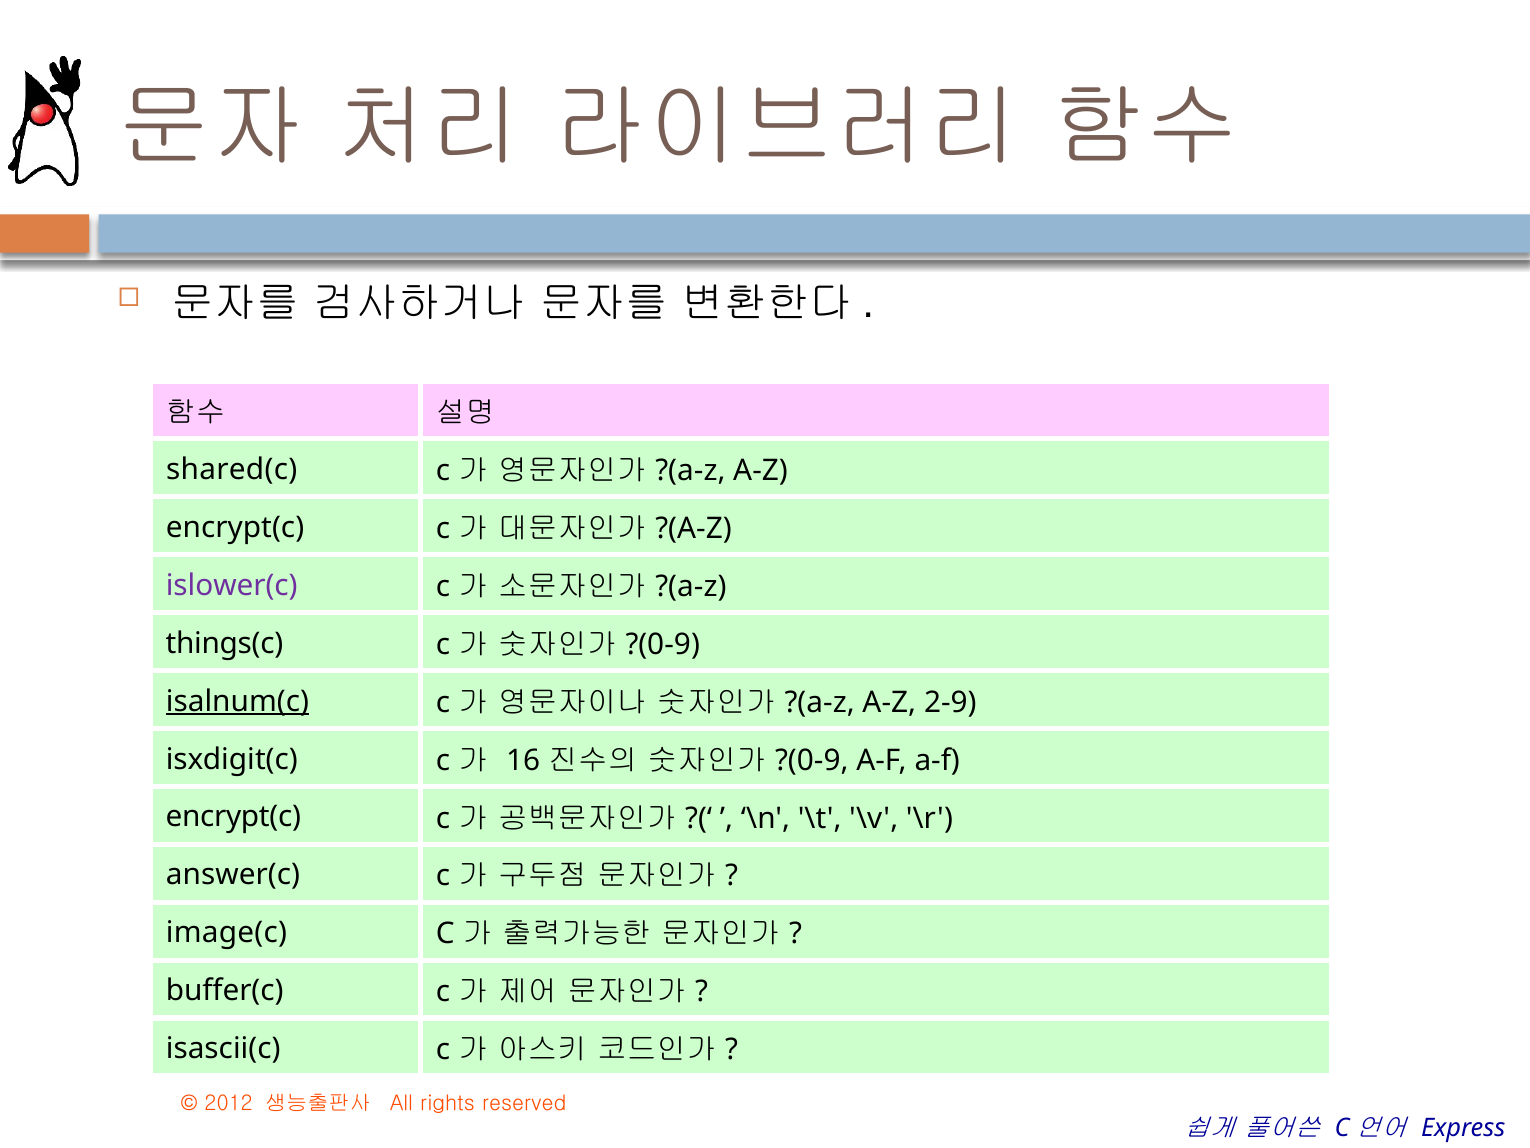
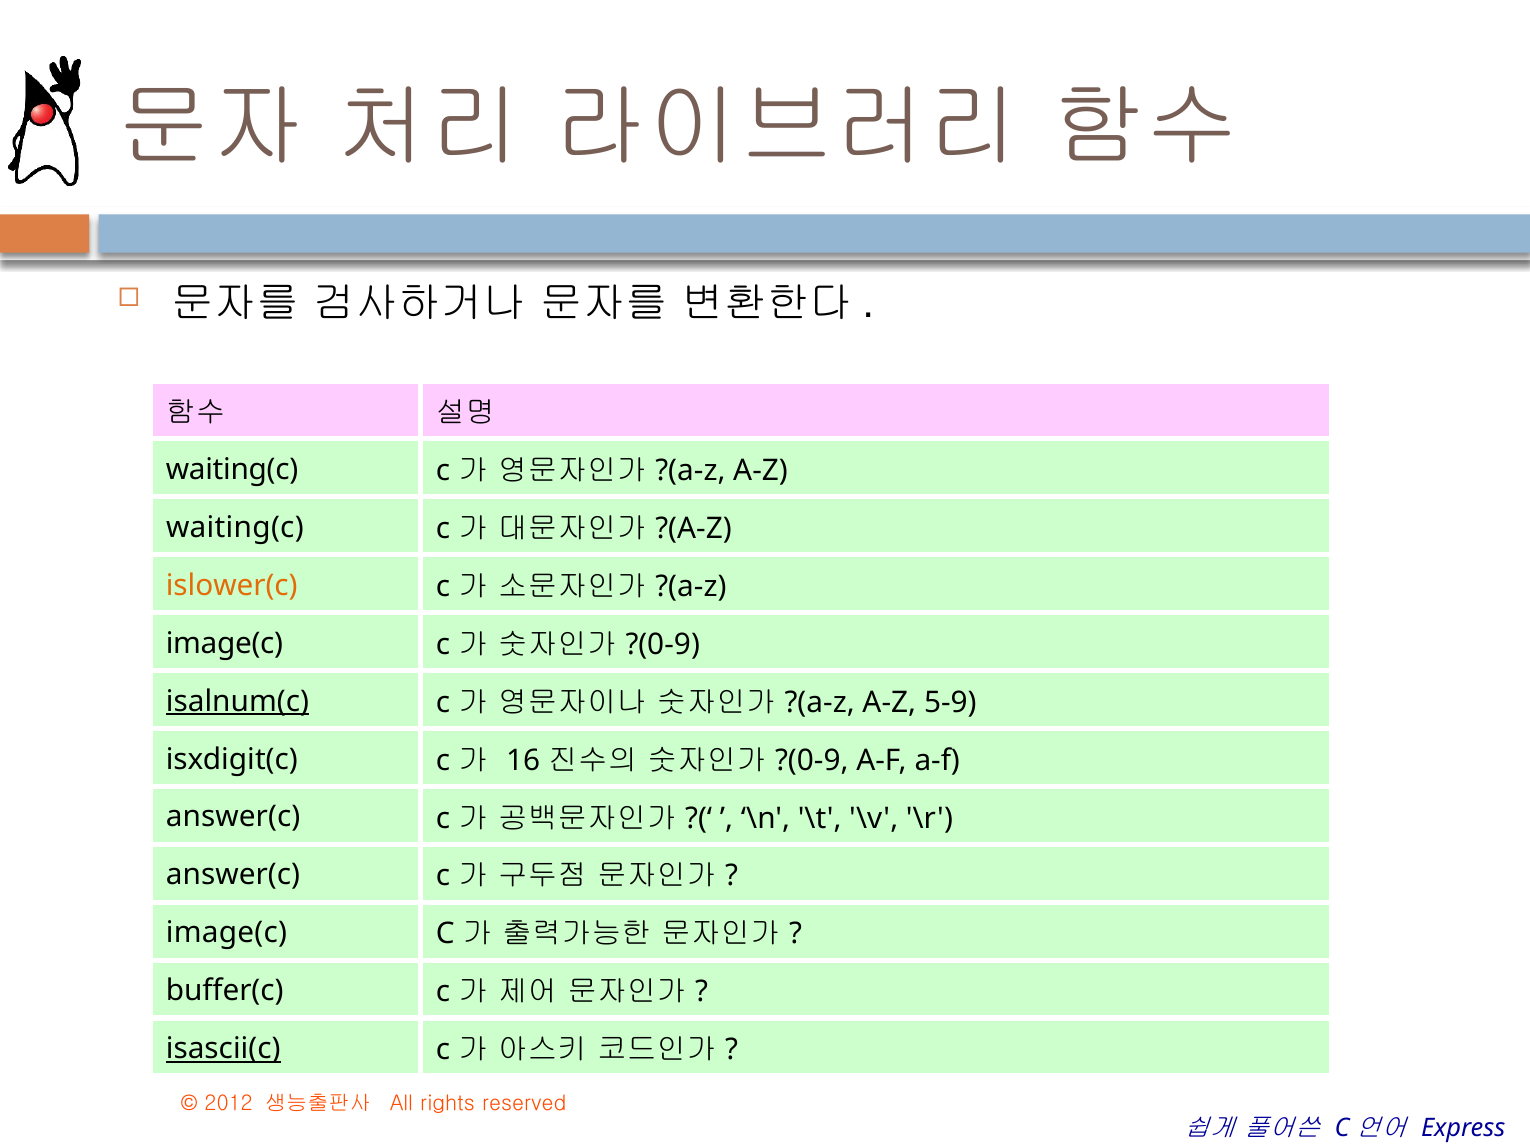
shared(c: shared(c -> waiting(c (232, 469)
encrypt(c: encrypt(c -> waiting(c (235, 527)
islower(c colour: purple -> orange (232, 585)
things(c: things(c -> image(c (224, 643)
2-9: 2-9 -> 5-9 (950, 702)
encrypt(c: encrypt(c -> answer(c (233, 817)
isascii(c underline: none -> present (223, 1049)
